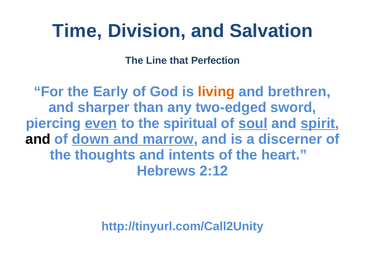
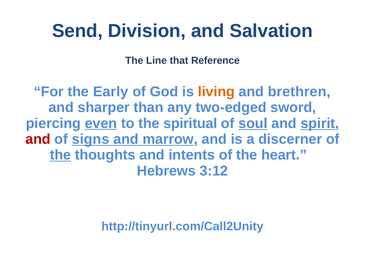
Time: Time -> Send (77, 31)
Perfection: Perfection -> Reference (215, 60)
and colour: black -> red (38, 139)
down: down -> signs (91, 139)
the underline: none -> present (60, 155)
2:12: 2:12 -> 3:12 (214, 171)
